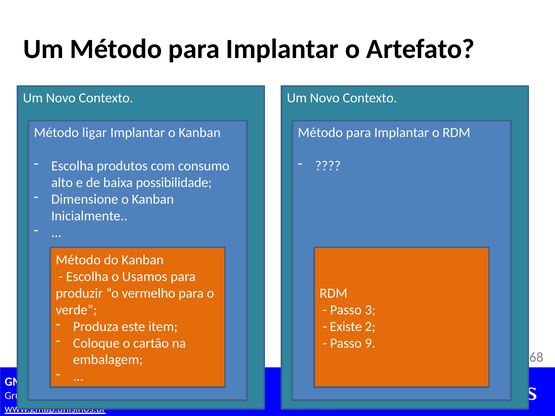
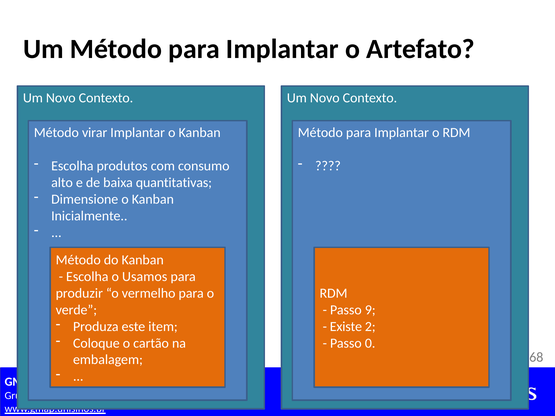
ligar: ligar -> virar (95, 133)
possibilidade: possibilidade -> quantitativas (174, 183)
3: 3 -> 9 (370, 310)
9: 9 -> 0 (370, 343)
